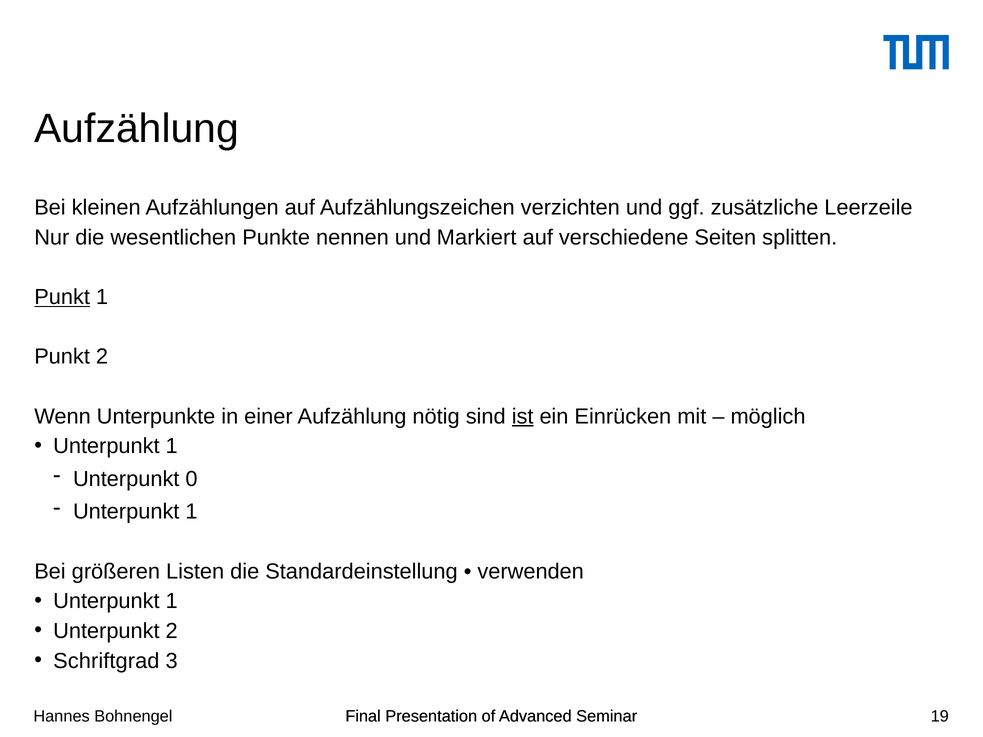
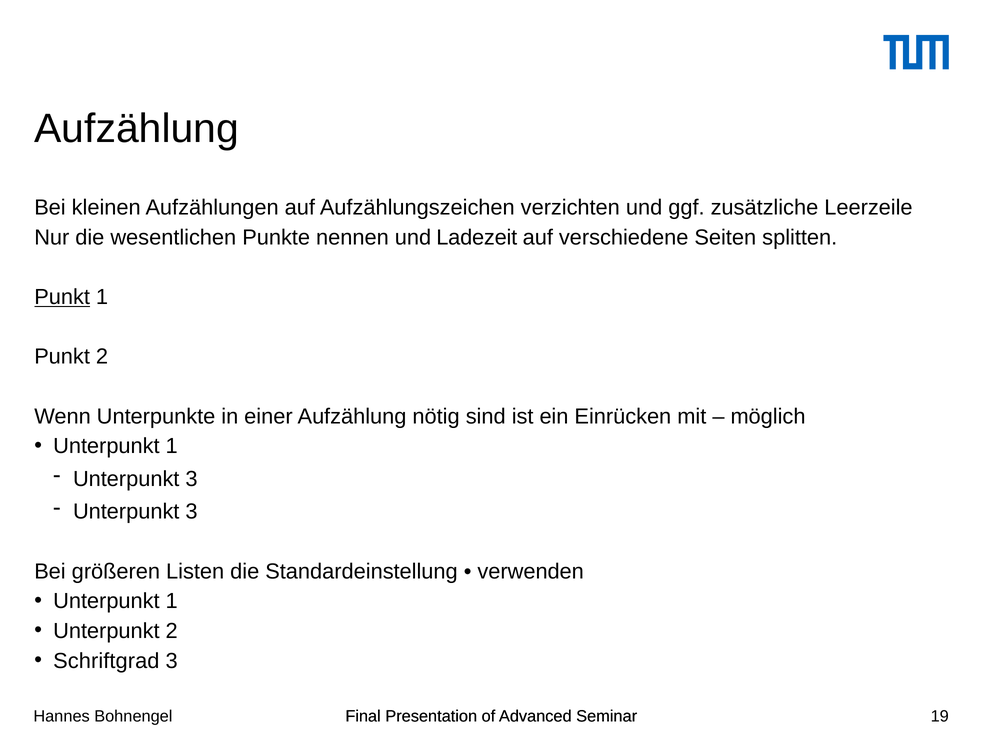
Markiert: Markiert -> Ladezeit (477, 238)
ist underline: present -> none (523, 417)
0: 0 -> 3 (191, 479)
1: 1 -> 3 (191, 512)
